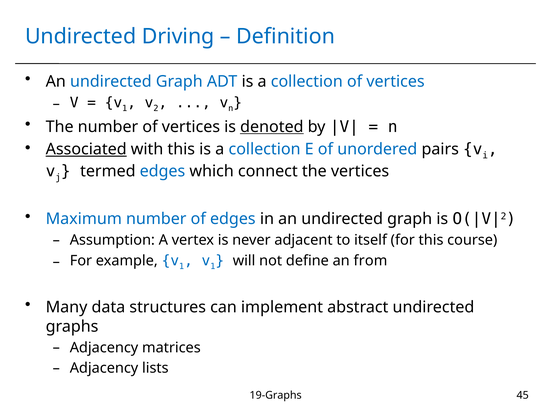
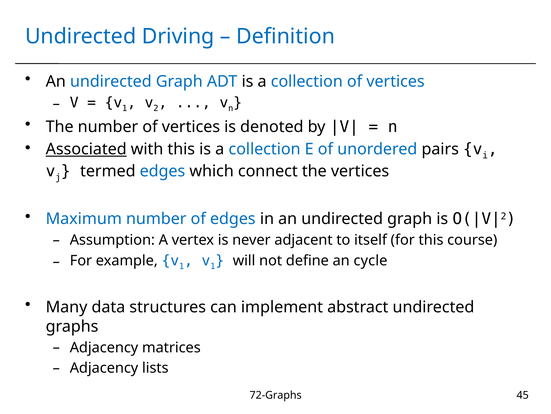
denoted underline: present -> none (272, 127)
from: from -> cycle (370, 260)
19-Graphs: 19-Graphs -> 72-Graphs (276, 394)
